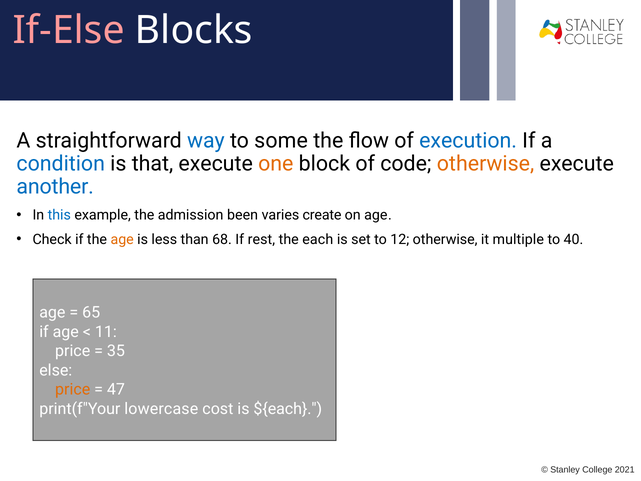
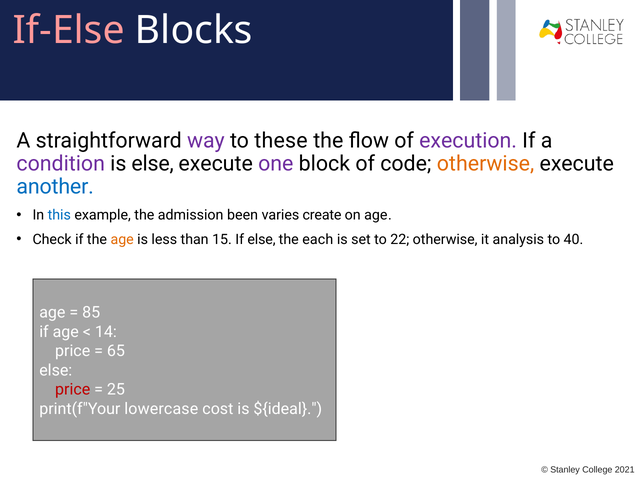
way colour: blue -> purple (206, 141)
some: some -> these (281, 141)
execution colour: blue -> purple (468, 141)
condition colour: blue -> purple (61, 164)
is that: that -> else (153, 164)
one colour: orange -> purple (276, 164)
68: 68 -> 15 (222, 239)
If rest: rest -> else (261, 239)
12: 12 -> 22 (400, 239)
multiple: multiple -> analysis (518, 239)
65: 65 -> 85 (91, 313)
11: 11 -> 14 (106, 332)
35: 35 -> 65 (116, 351)
price colour: orange -> red (73, 389)
47: 47 -> 25 (116, 389)
${each: ${each -> ${ideal (288, 409)
